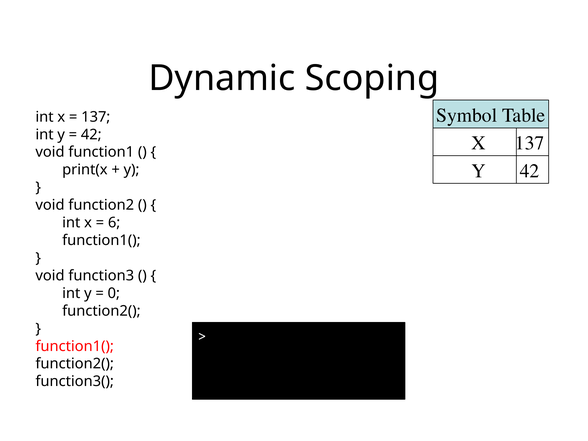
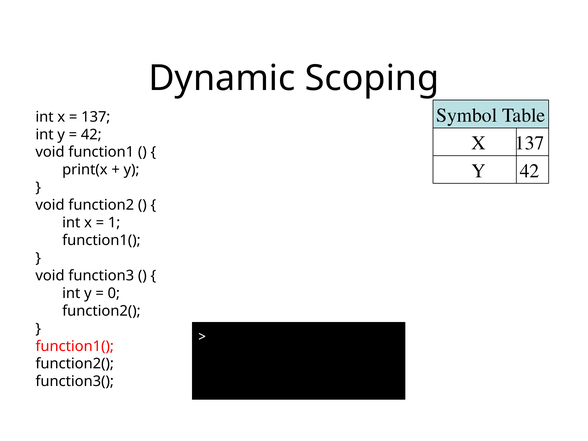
6: 6 -> 1 (114, 223)
